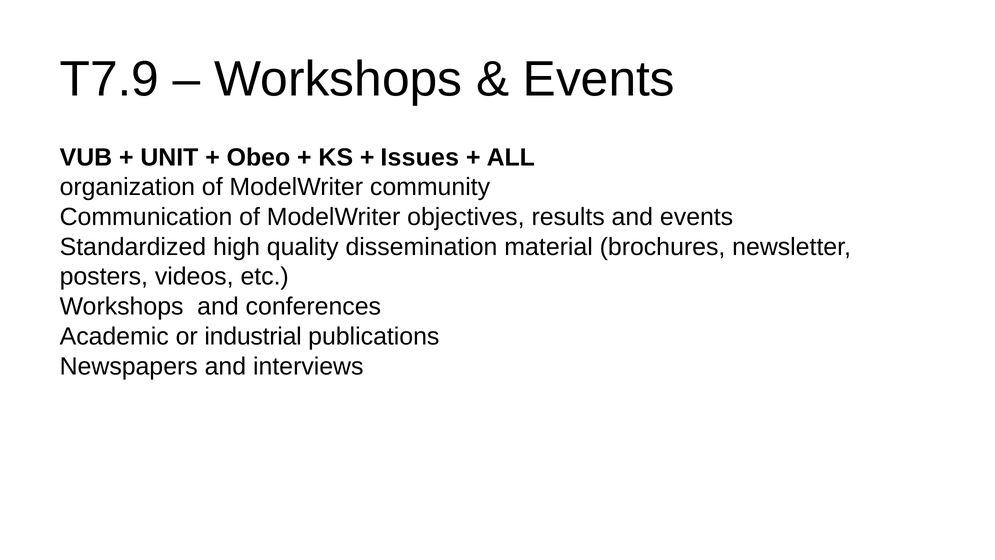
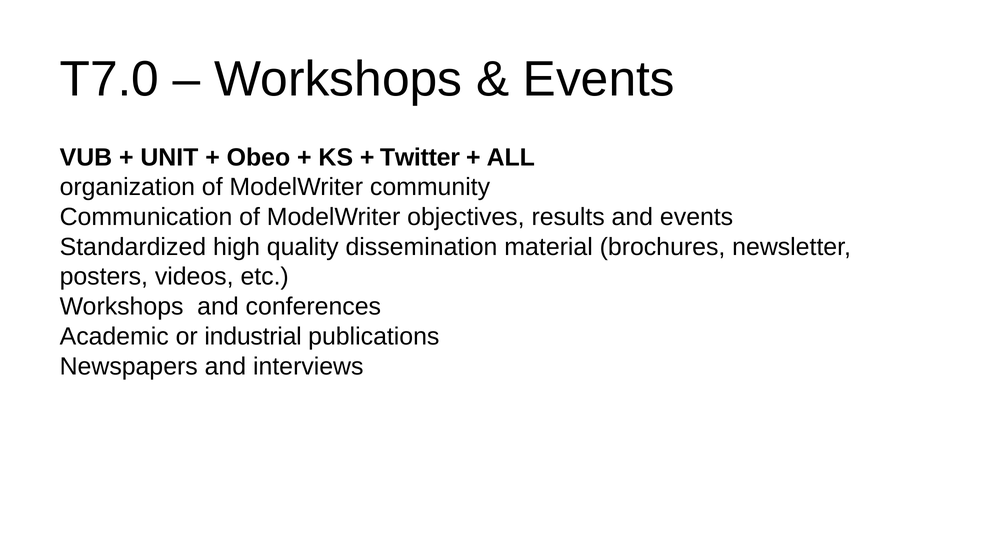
T7.9: T7.9 -> T7.0 (109, 79)
Issues: Issues -> Twitter (420, 157)
